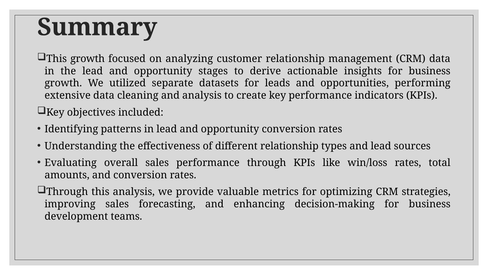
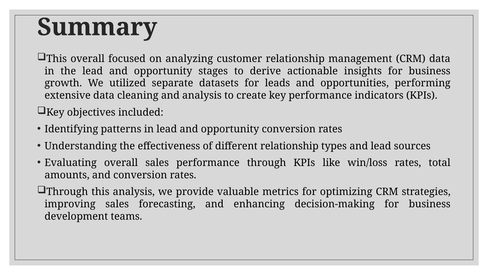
This growth: growth -> overall (88, 59)
